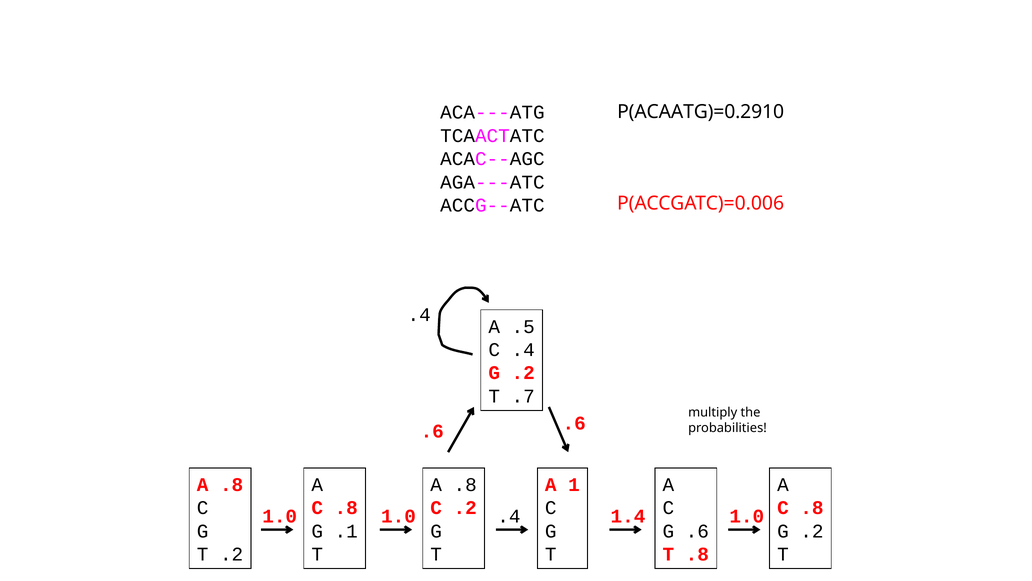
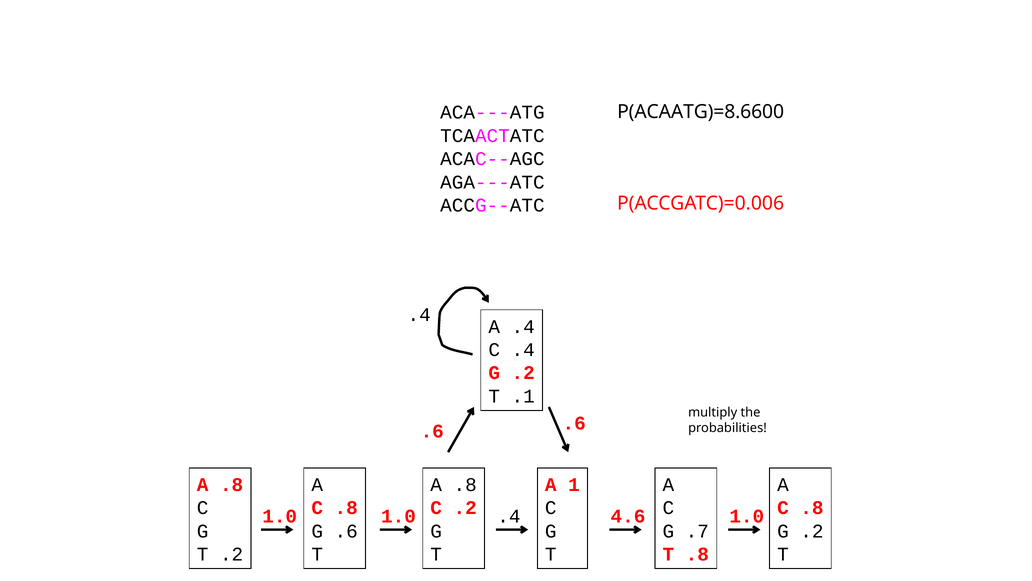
P(ACAATG)=0.2910: P(ACAATG)=0.2910 -> P(ACAATG)=8.6600 (701, 112)
A .5: .5 -> .4 (523, 326)
.7: .7 -> .1 (523, 396)
1.4: 1.4 -> 4.6 (628, 516)
G .1: .1 -> .6 (346, 531)
G .6: .6 -> .7 (697, 531)
